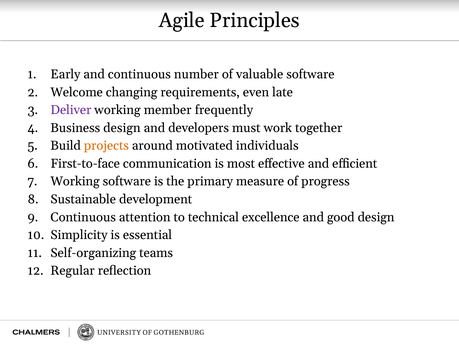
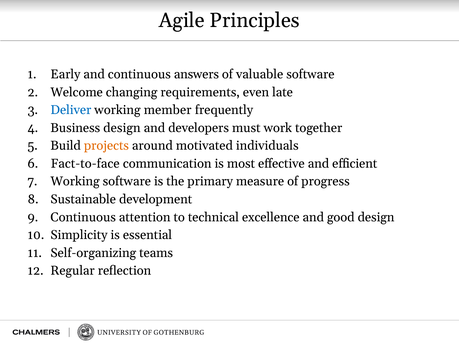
number: number -> answers (196, 74)
Deliver colour: purple -> blue (71, 110)
First-to-face: First-to-face -> Fact-to-face (85, 164)
